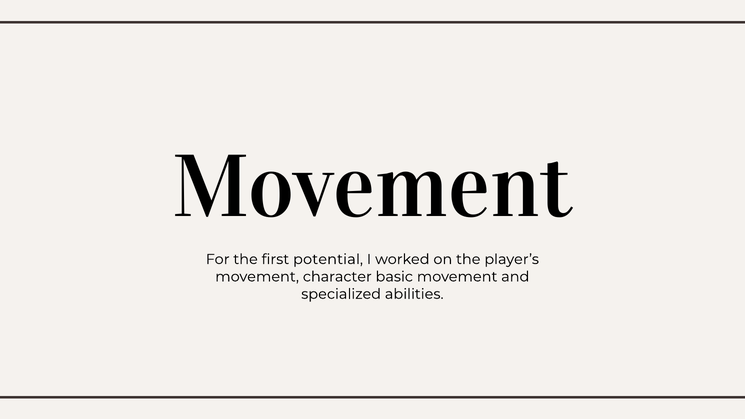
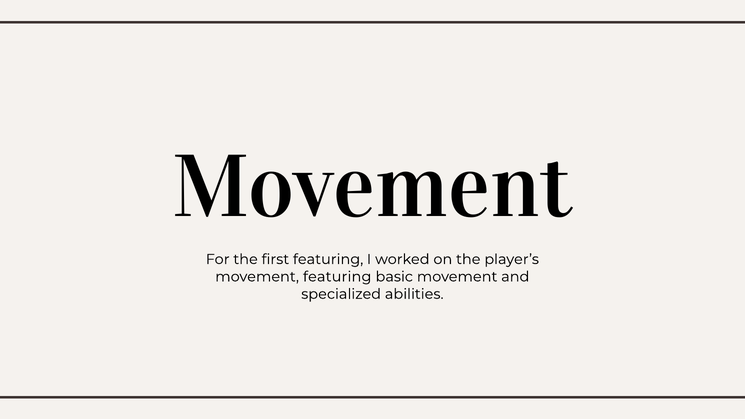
first potential: potential -> featuring (328, 259)
movement character: character -> featuring (337, 277)
